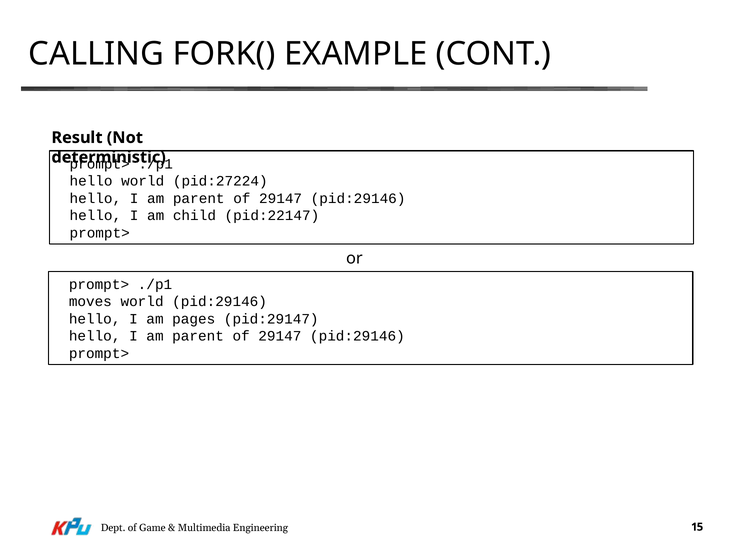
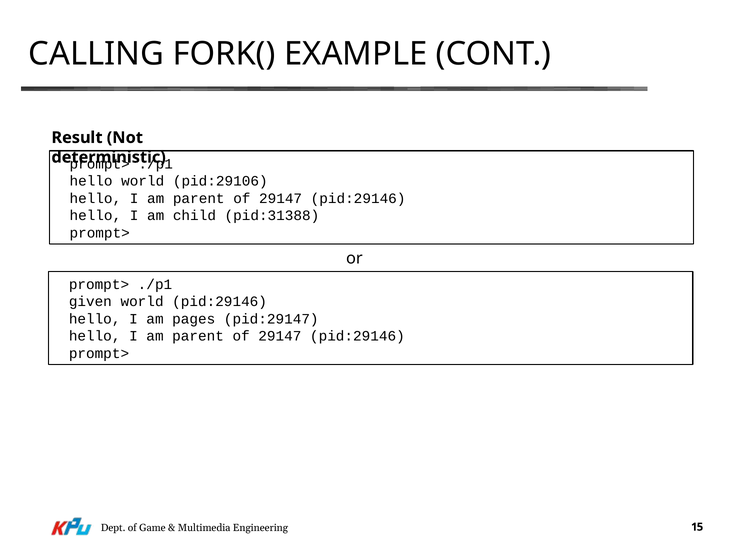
pid:27224: pid:27224 -> pid:29106 (220, 181)
pid:22147: pid:22147 -> pid:31388 (272, 215)
moves: moves -> given (90, 302)
